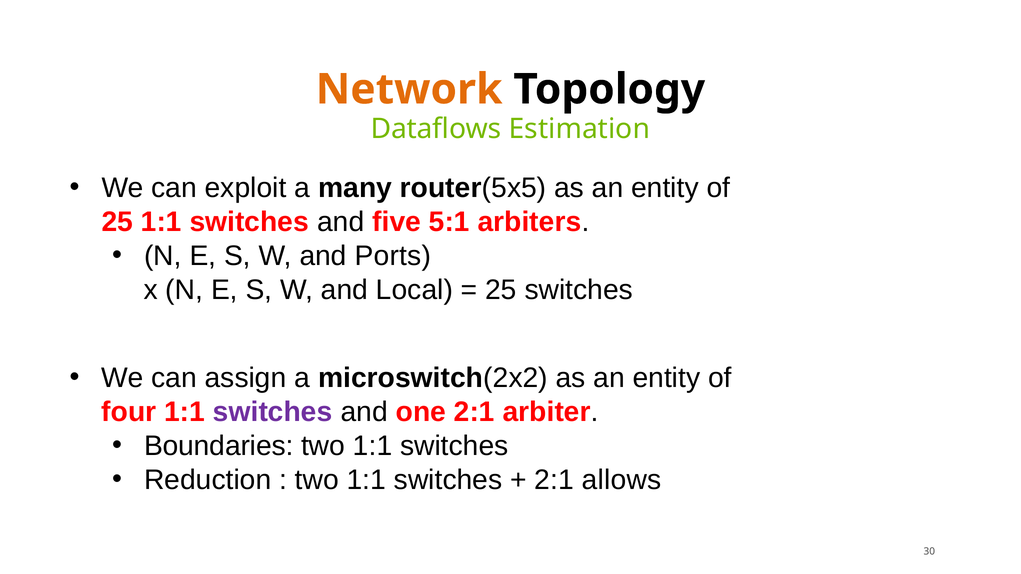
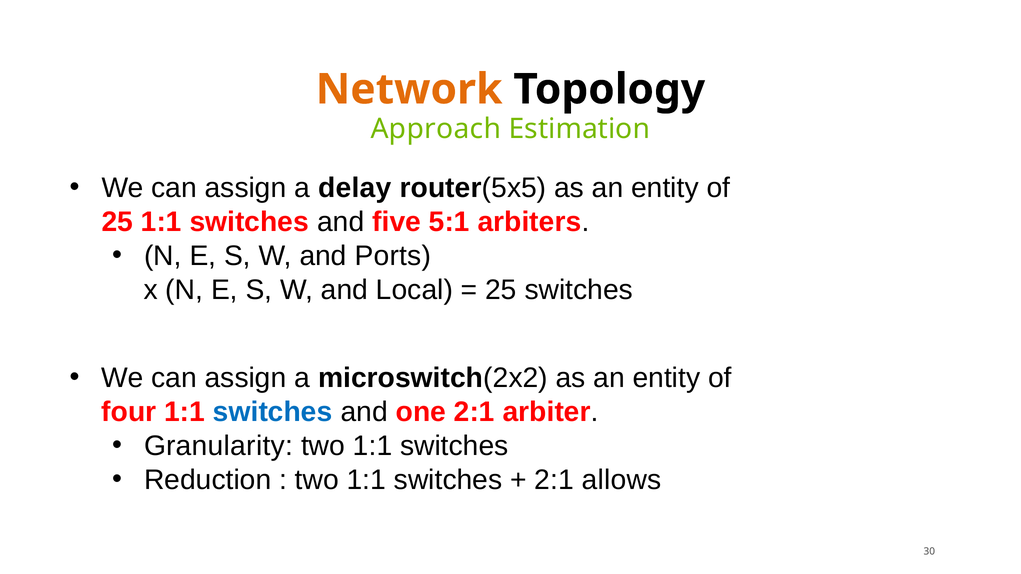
Dataflows: Dataflows -> Approach (436, 129)
exploit: exploit -> assign (246, 188)
many: many -> delay (355, 188)
switches colour: purple -> blue (273, 412)
Boundaries: Boundaries -> Granularity (219, 446)
